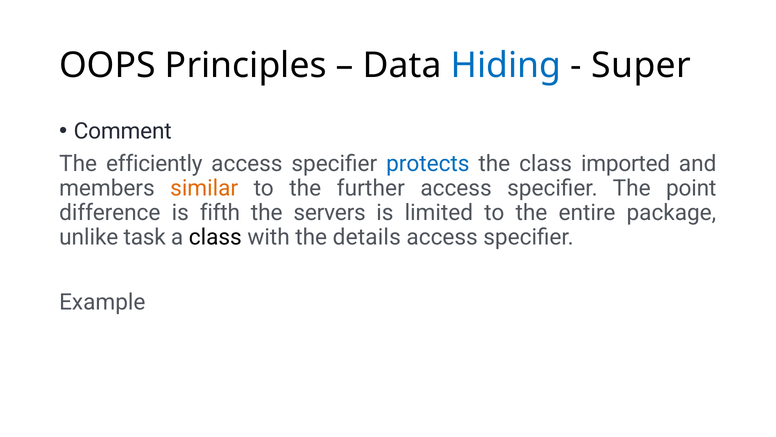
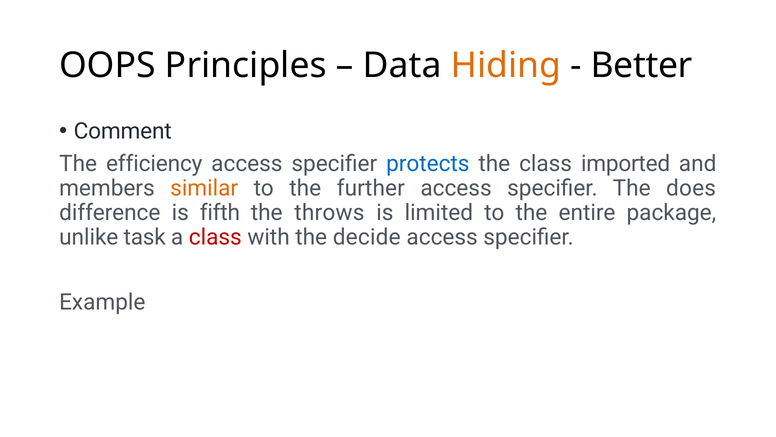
Hiding colour: blue -> orange (506, 65)
Super: Super -> Better (642, 65)
efficiently: efficiently -> efficiency (154, 164)
point: point -> does (691, 188)
servers: servers -> throws (329, 213)
class colour: black -> red (215, 237)
details: details -> decide (367, 237)
